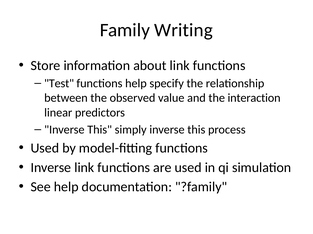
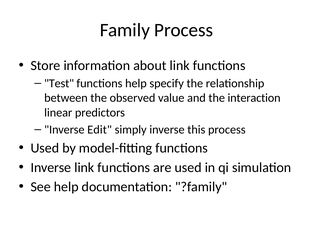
Family Writing: Writing -> Process (184, 30)
This: This -> Edit (100, 130)
